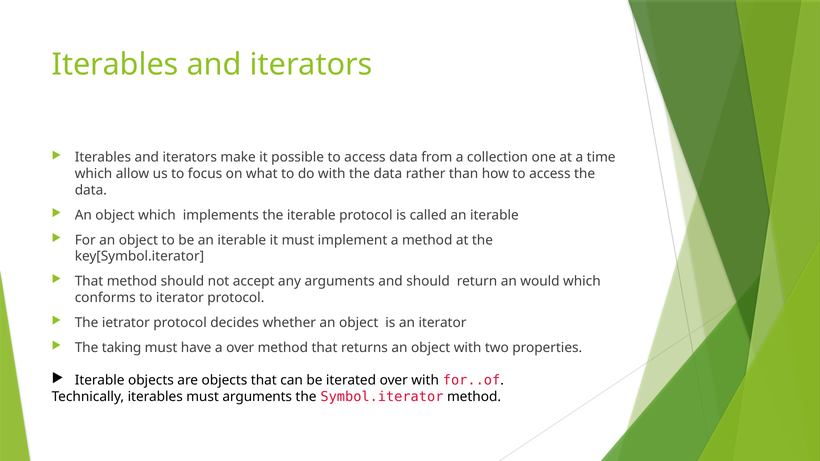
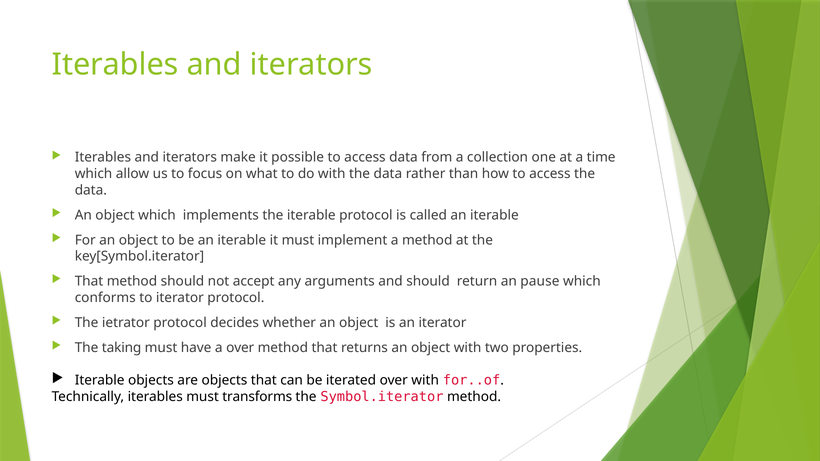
would: would -> pause (540, 282)
must arguments: arguments -> transforms (257, 397)
